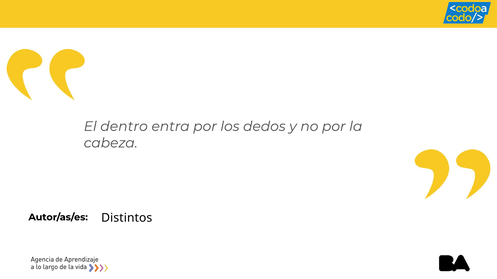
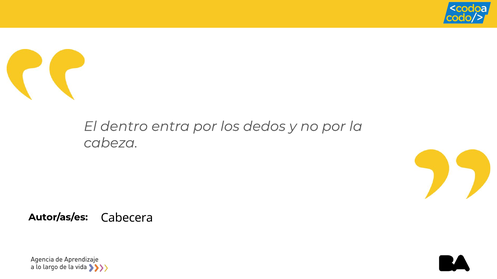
Distintos: Distintos -> Cabecera (127, 218)
